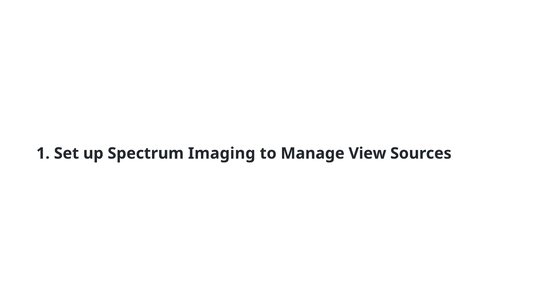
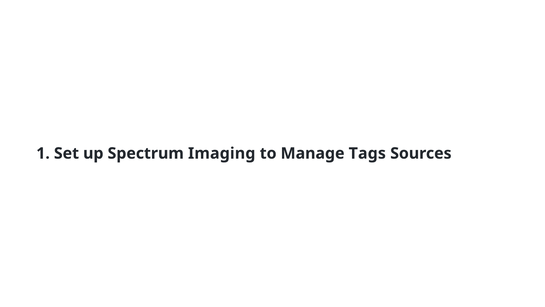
View: View -> Tags (367, 153)
